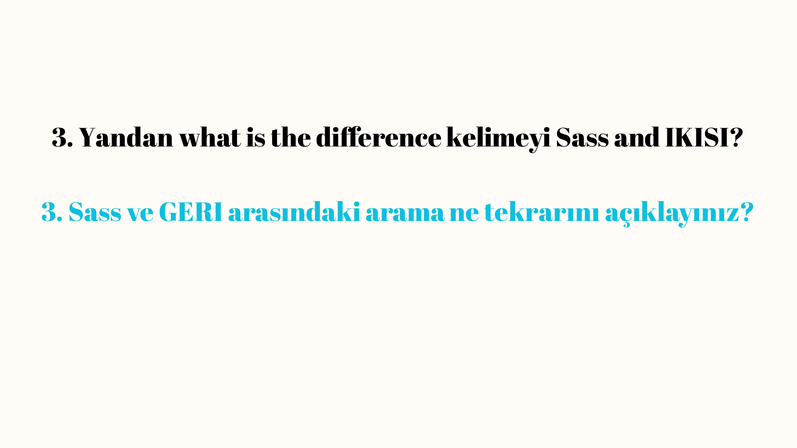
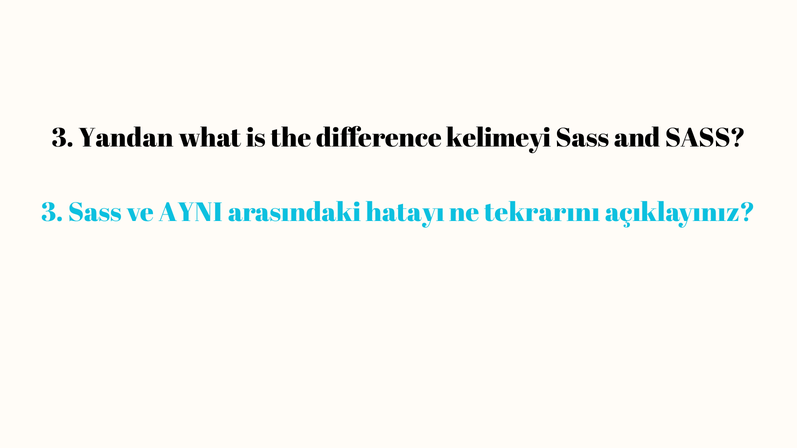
and IKISI: IKISI -> SASS (705, 138)
GERI: GERI -> AYNI (191, 213)
arama: arama -> hatayı (405, 213)
